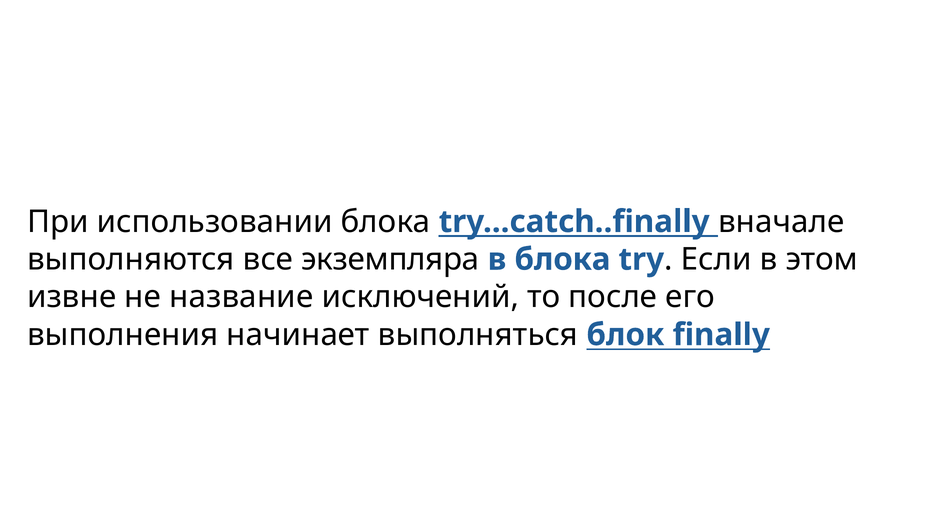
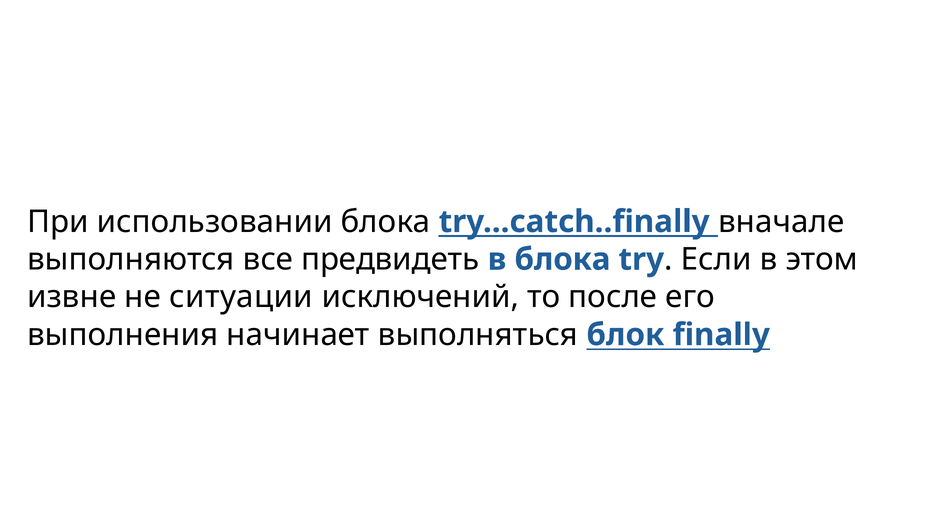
экземпляра: экземпляра -> предвидеть (390, 259)
название: название -> ситуации (241, 297)
